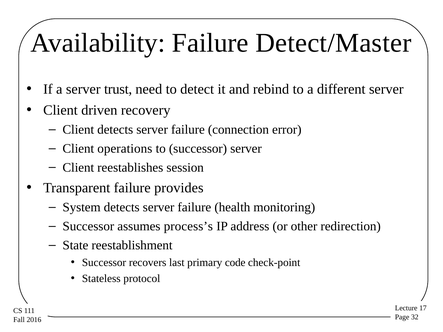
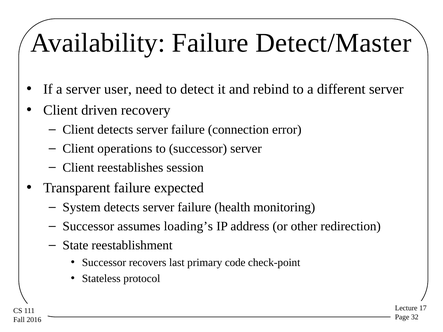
trust: trust -> user (118, 89)
provides: provides -> expected (179, 188)
process’s: process’s -> loading’s (188, 226)
